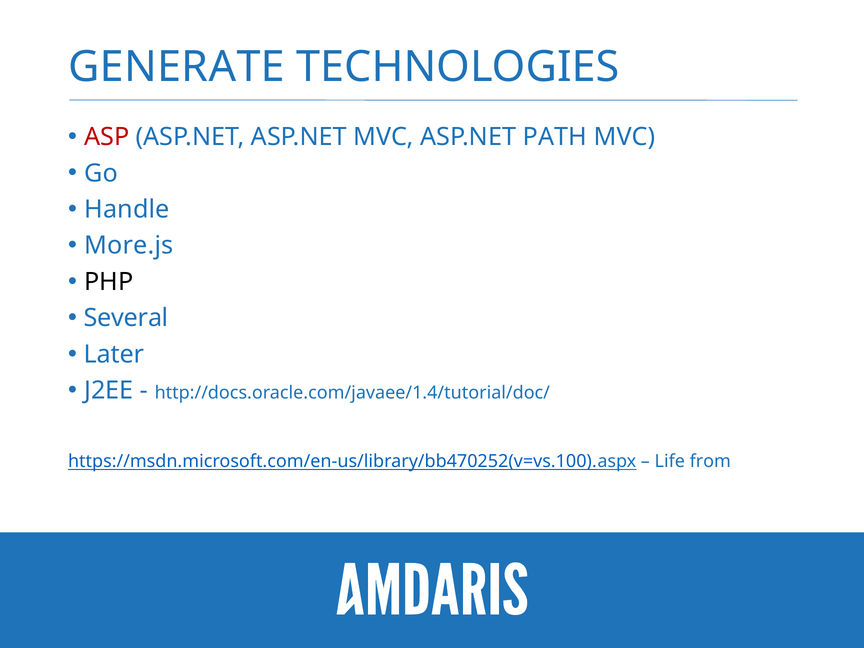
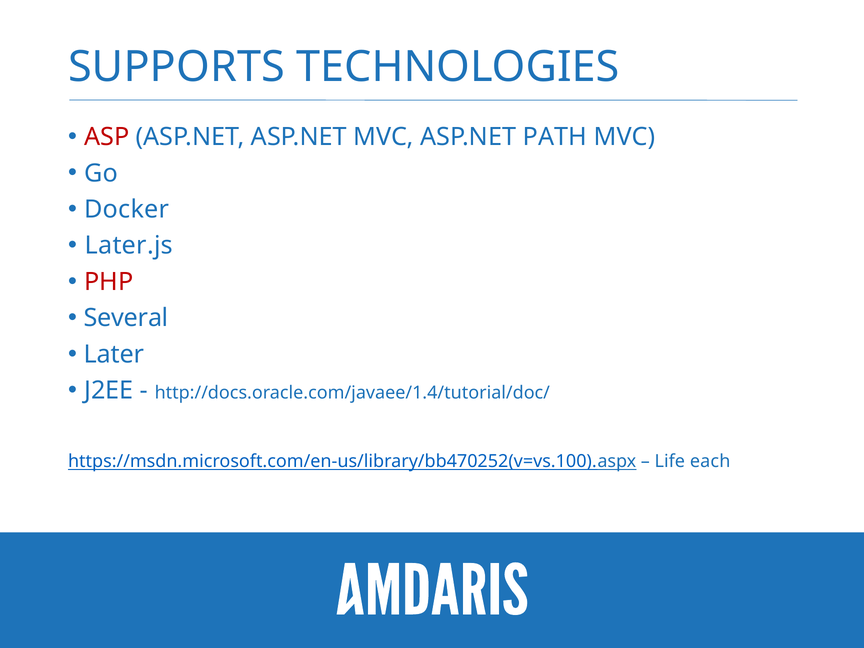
GENERATE: GENERATE -> SUPPORTS (177, 67)
Handle: Handle -> Docker (127, 209)
More.js: More.js -> Later.js (129, 246)
PHP colour: black -> red (109, 282)
from: from -> each (710, 461)
